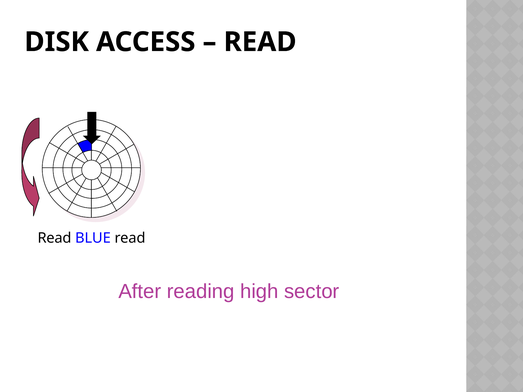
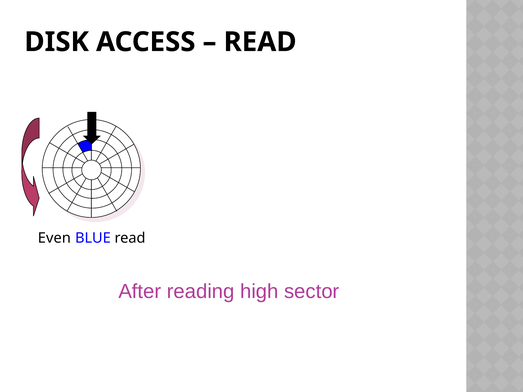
Read: Read -> Even (54, 238)
